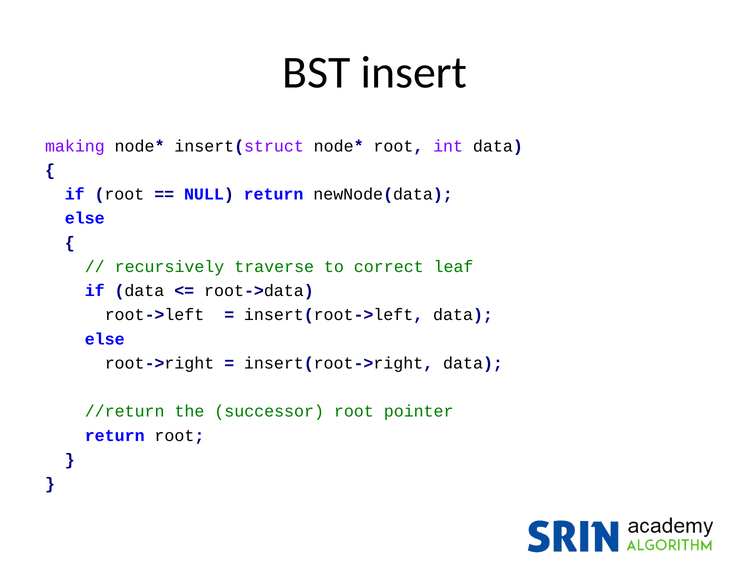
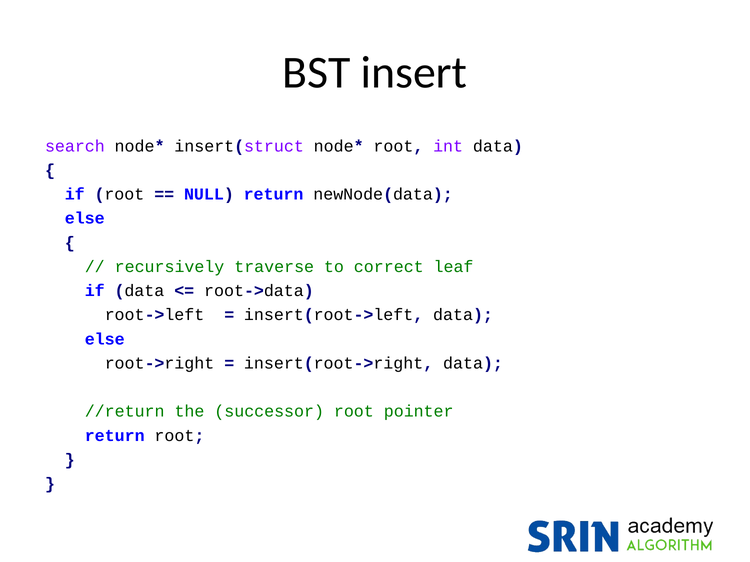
making: making -> search (75, 146)
